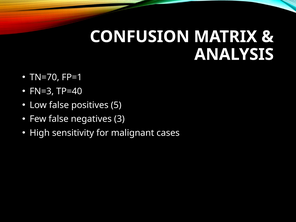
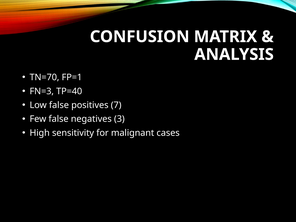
5: 5 -> 7 (116, 105)
